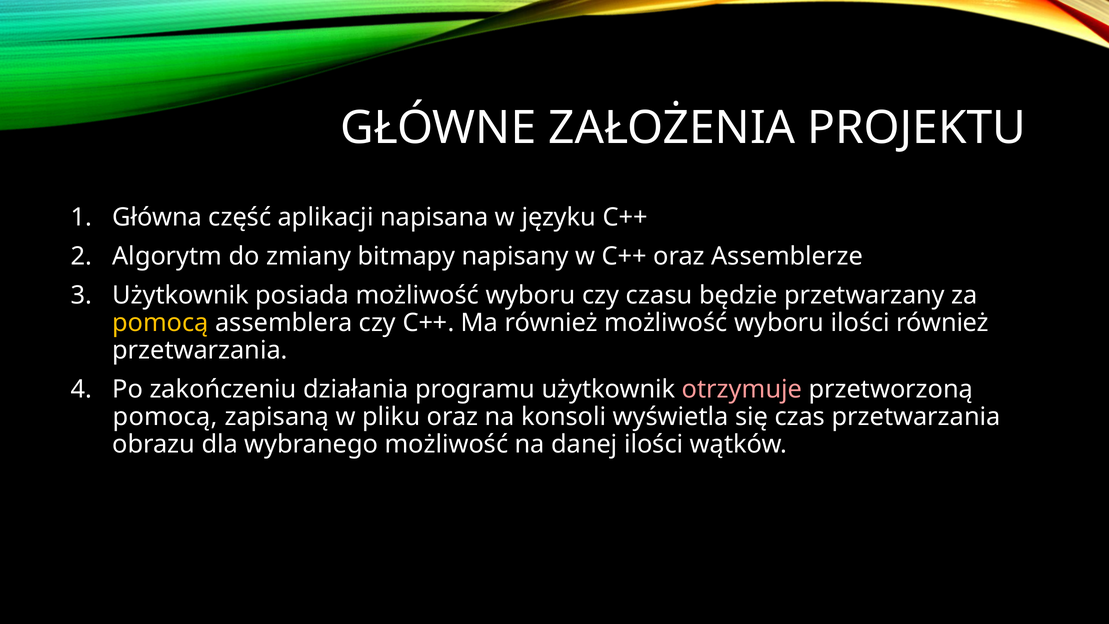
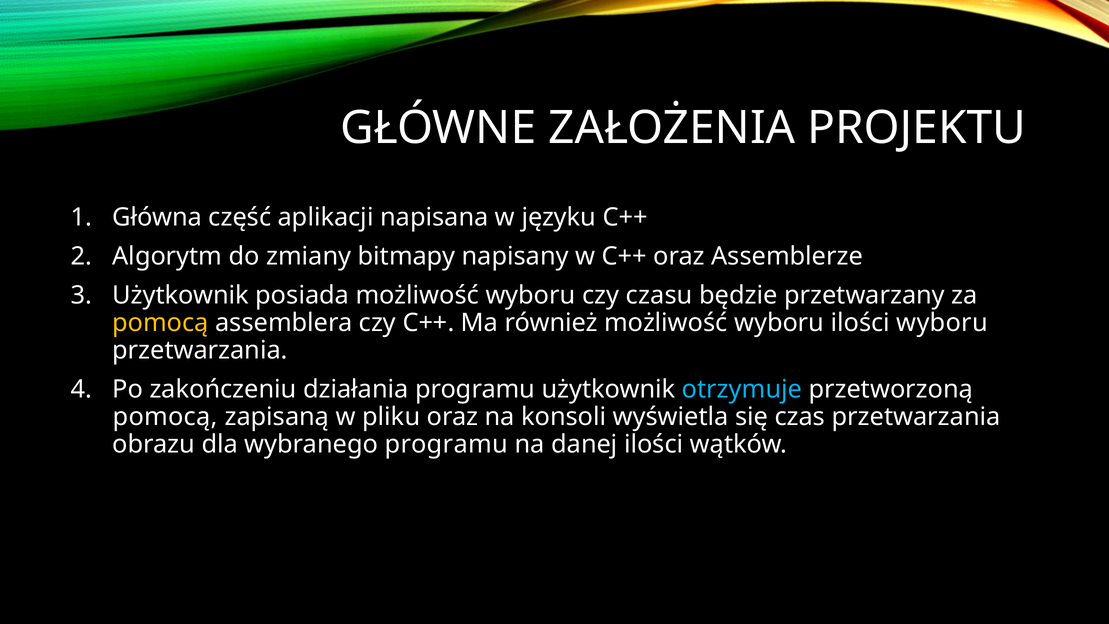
ilości również: również -> wyboru (942, 323)
otrzymuje colour: pink -> light blue (742, 389)
wybranego możliwość: możliwość -> programu (446, 444)
